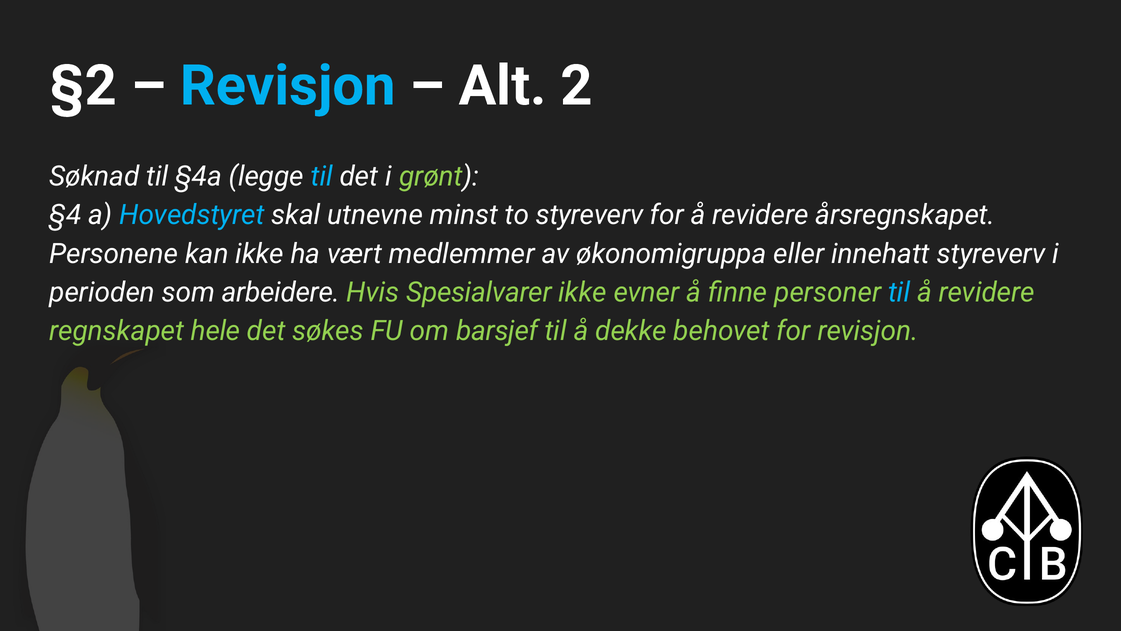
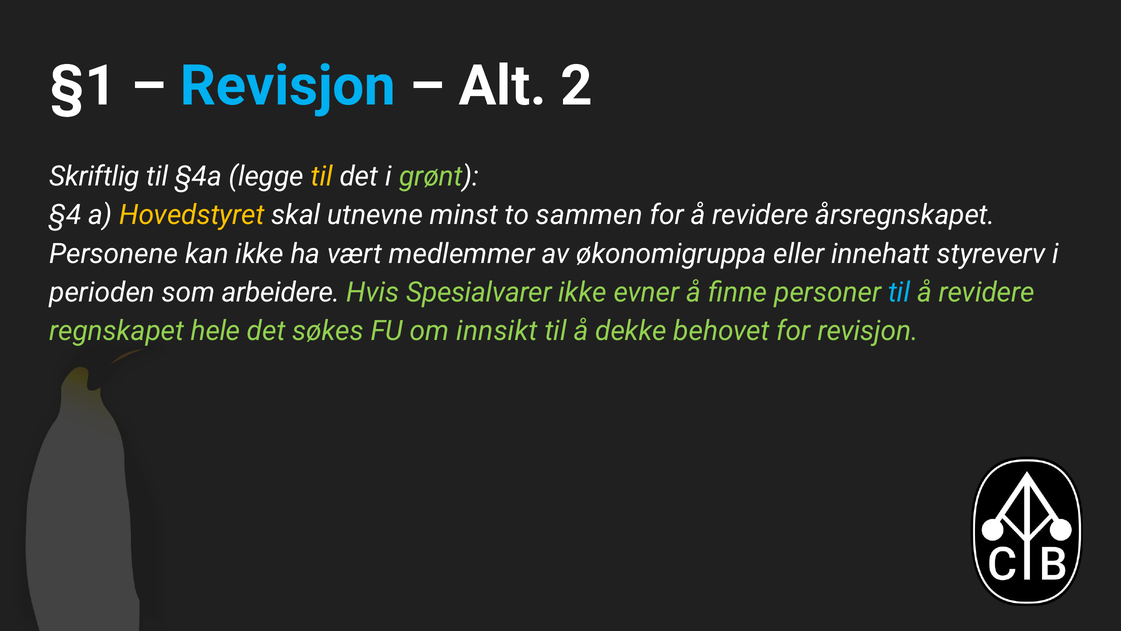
§2: §2 -> §1 (83, 86)
Søknad: Søknad -> Skriftlig (95, 176)
til colour: light blue -> yellow (322, 176)
Hovedstyret colour: light blue -> yellow (192, 215)
to styreverv: styreverv -> sammen (589, 215)
barsjef: barsjef -> innsikt (497, 331)
